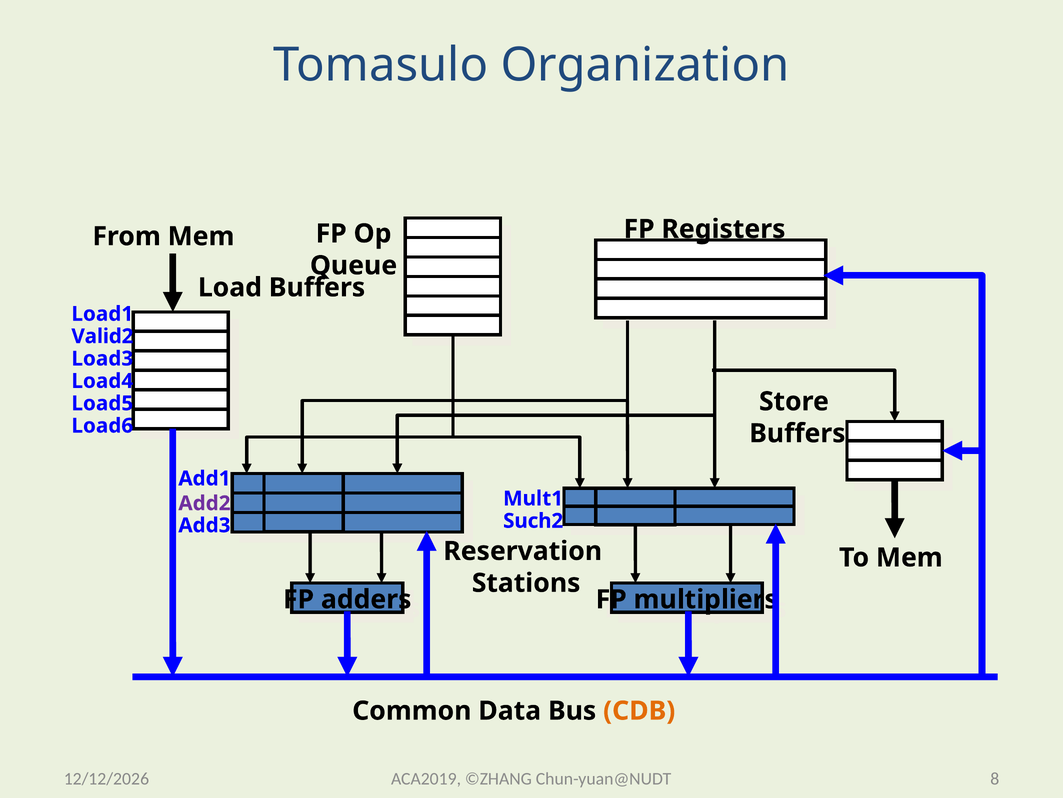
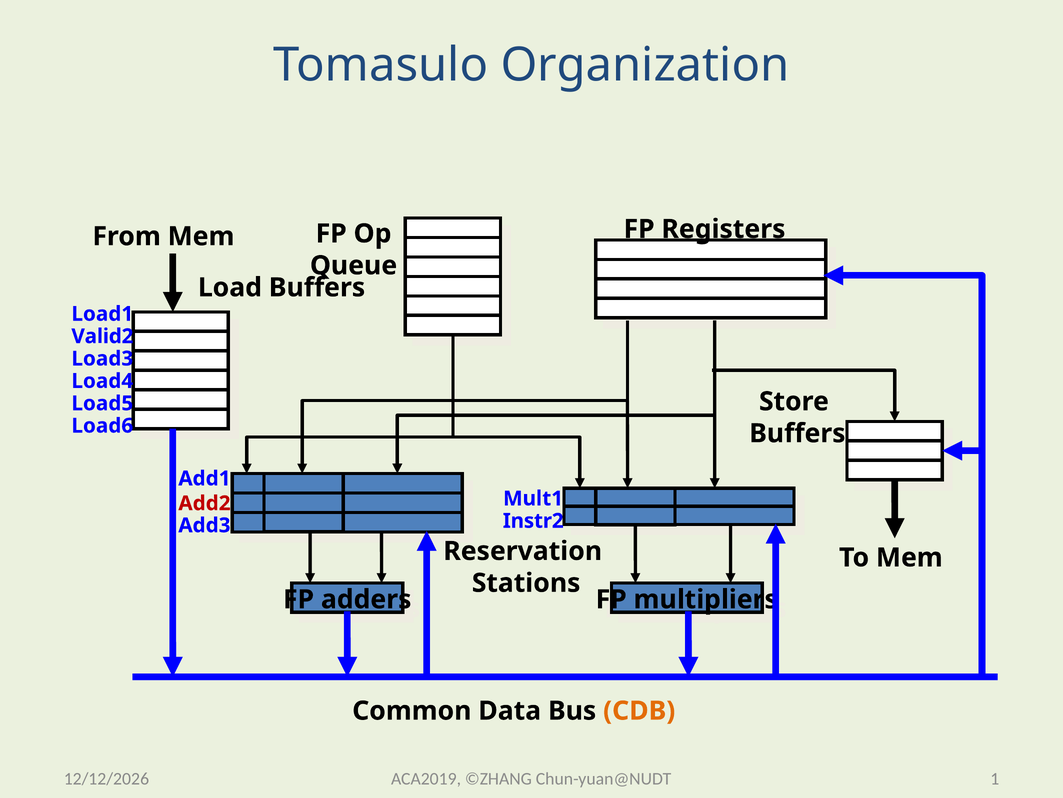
Add2 colour: purple -> red (204, 503)
Such2: Such2 -> Instr2 (533, 520)
8: 8 -> 1 (995, 778)
